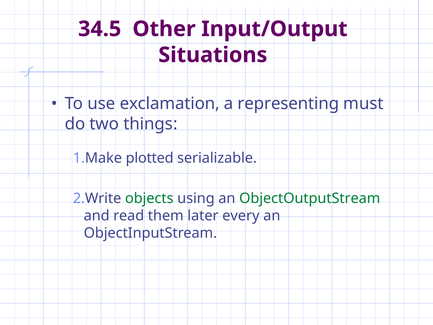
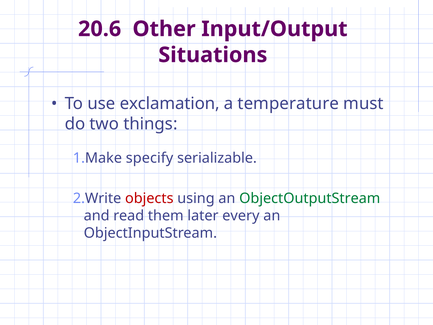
34.5: 34.5 -> 20.6 (100, 29)
representing: representing -> temperature (288, 104)
plotted: plotted -> specify (150, 158)
objects colour: green -> red (149, 198)
